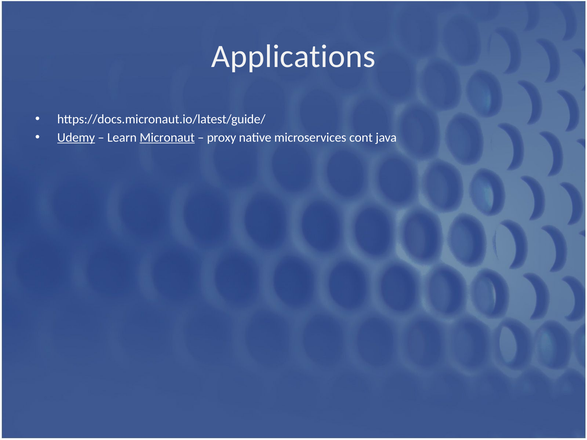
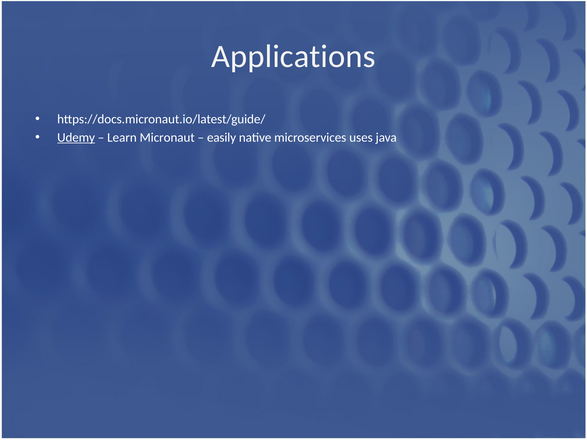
Micronaut underline: present -> none (167, 138)
proxy: proxy -> easily (222, 138)
cont: cont -> uses (361, 138)
